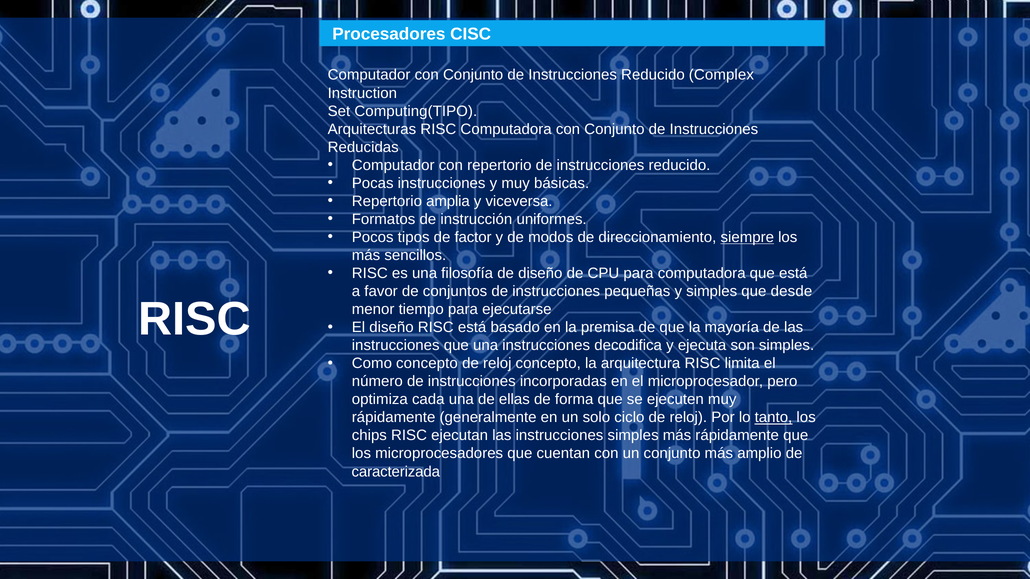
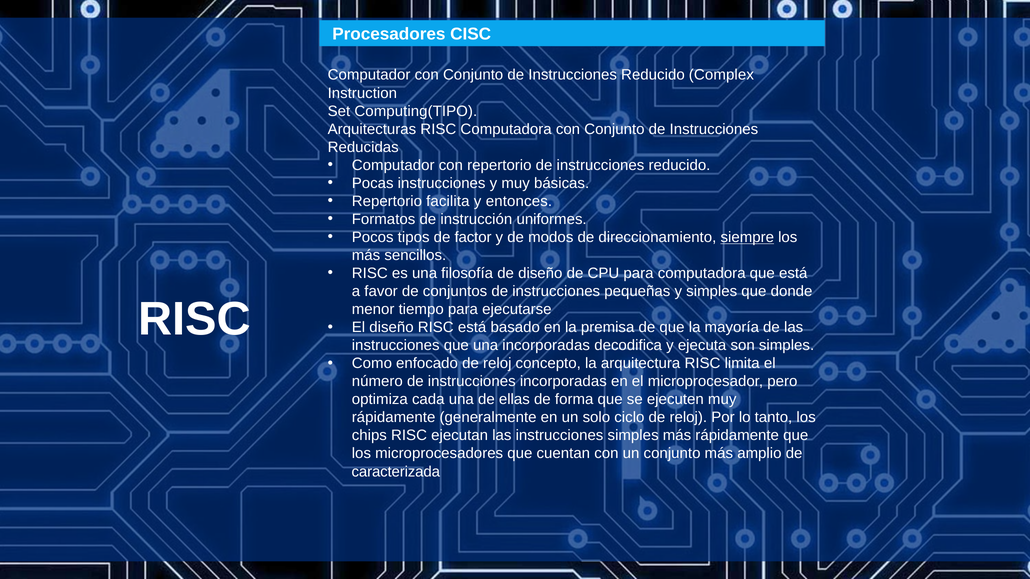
amplia: amplia -> facilita (448, 201)
viceversa: viceversa -> entonces (519, 201)
desde: desde -> donde (792, 292)
una instrucciones: instrucciones -> incorporadas (546, 346)
Como concepto: concepto -> enfocado (427, 364)
tanto underline: present -> none (773, 418)
